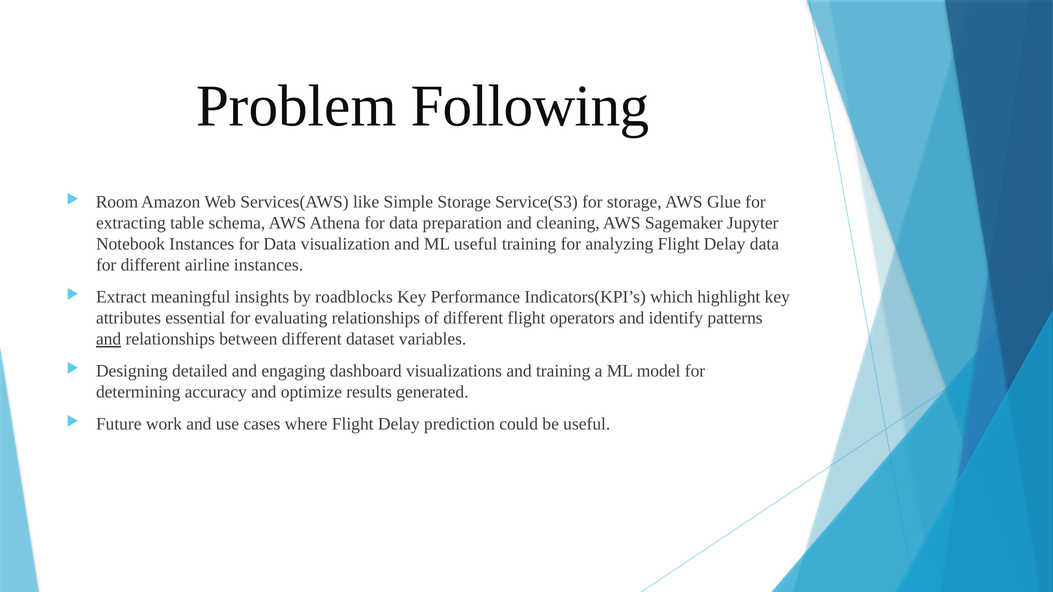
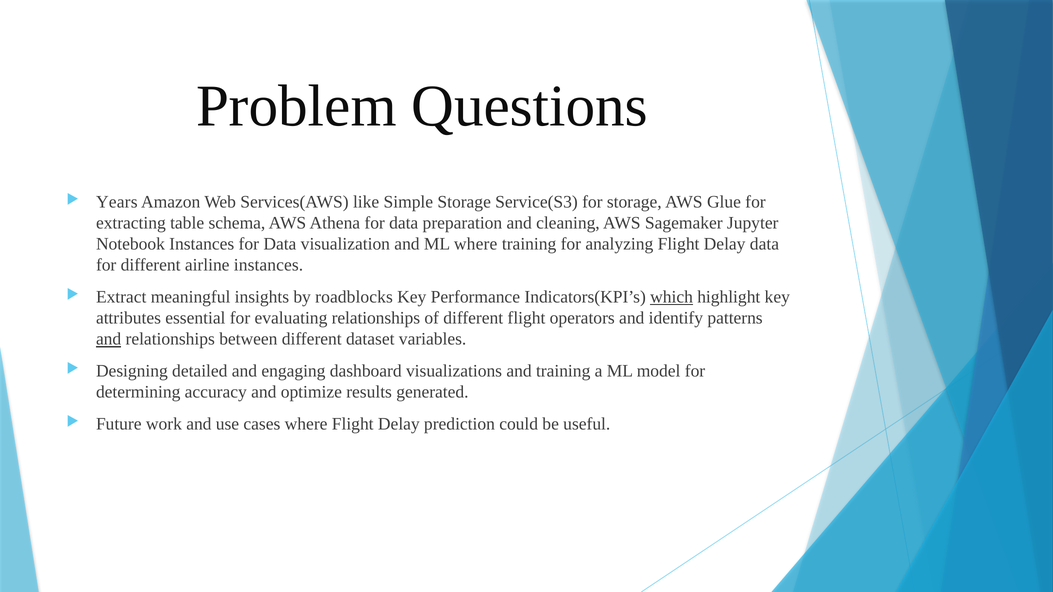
Following: Following -> Questions (530, 106)
Room: Room -> Years (117, 202)
ML useful: useful -> where (476, 244)
which underline: none -> present (672, 297)
